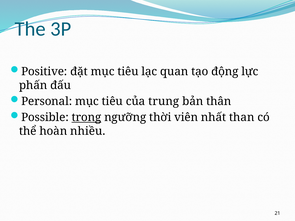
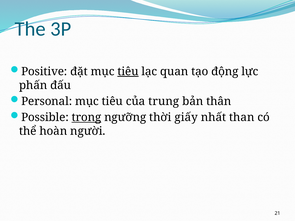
tiêu underline: none -> present (128, 72)
viên: viên -> giấy (186, 118)
nhiều: nhiều -> người (88, 131)
